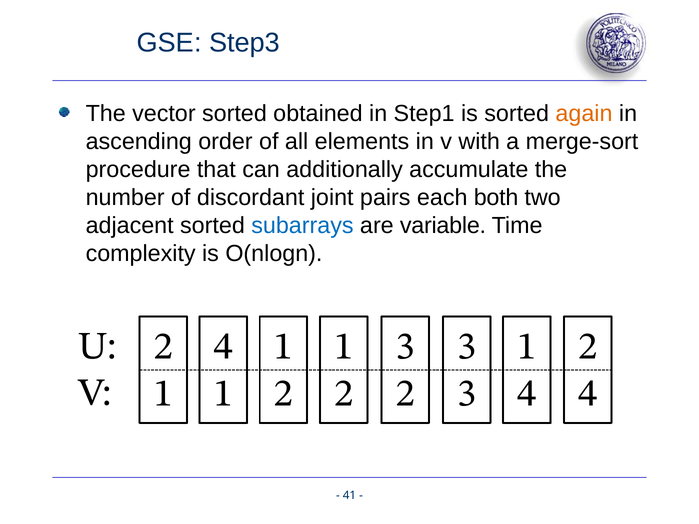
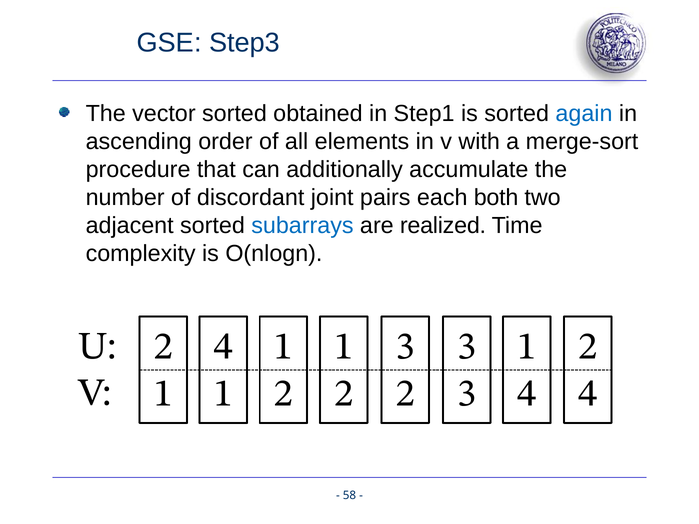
again colour: orange -> blue (584, 114)
variable: variable -> realized (443, 226)
41: 41 -> 58 (349, 496)
